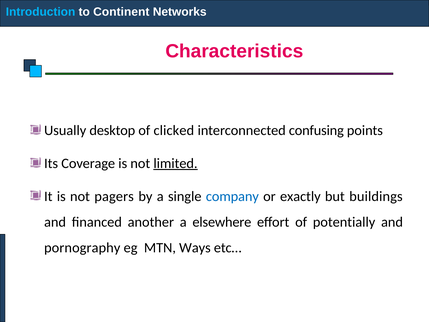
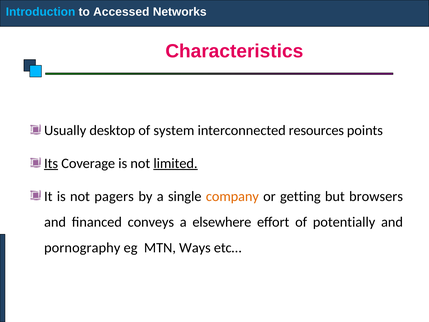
Continent: Continent -> Accessed (121, 12)
clicked: clicked -> system (174, 130)
confusing: confusing -> resources (316, 130)
Its underline: none -> present (51, 163)
company colour: blue -> orange (232, 196)
exactly: exactly -> getting (300, 196)
buildings: buildings -> browsers (376, 196)
another: another -> conveys (151, 222)
